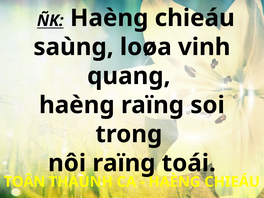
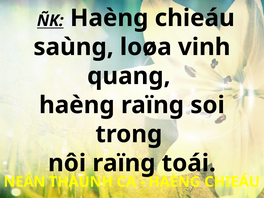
TOÂN: TOÂN -> NEÂN (25, 182)
